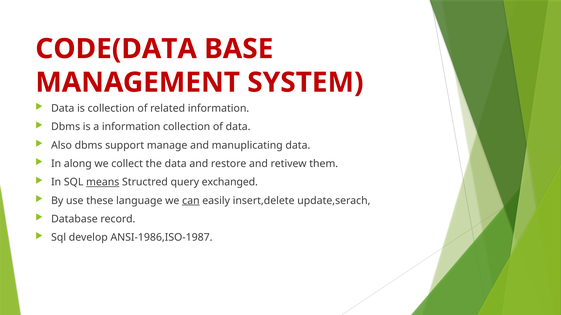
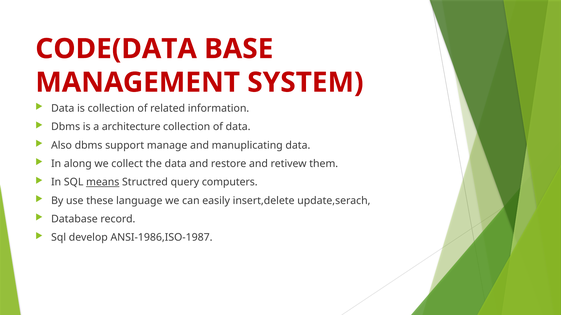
a information: information -> architecture (131, 127)
exchanged: exchanged -> computers (230, 182)
can underline: present -> none (191, 201)
